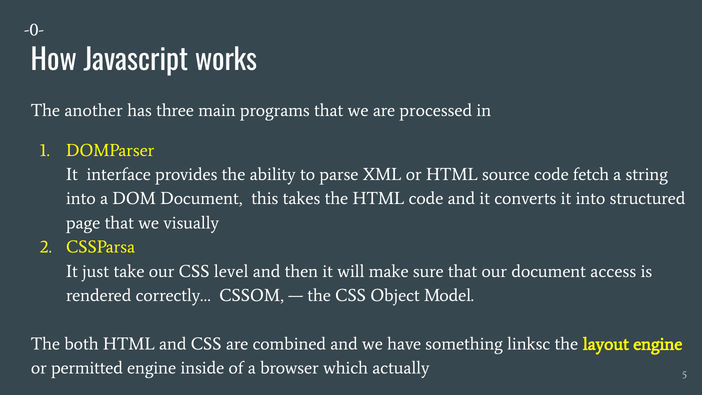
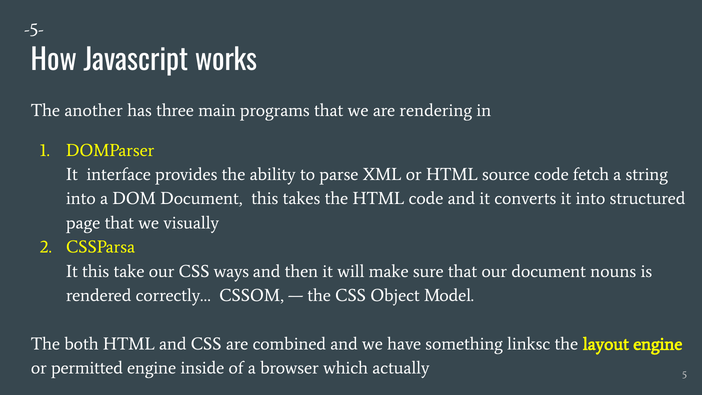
-0-: -0- -> -5- (34, 30)
processed: processed -> rendering (436, 110)
It just: just -> this (96, 271)
level: level -> ways (231, 271)
access: access -> nouns (613, 271)
